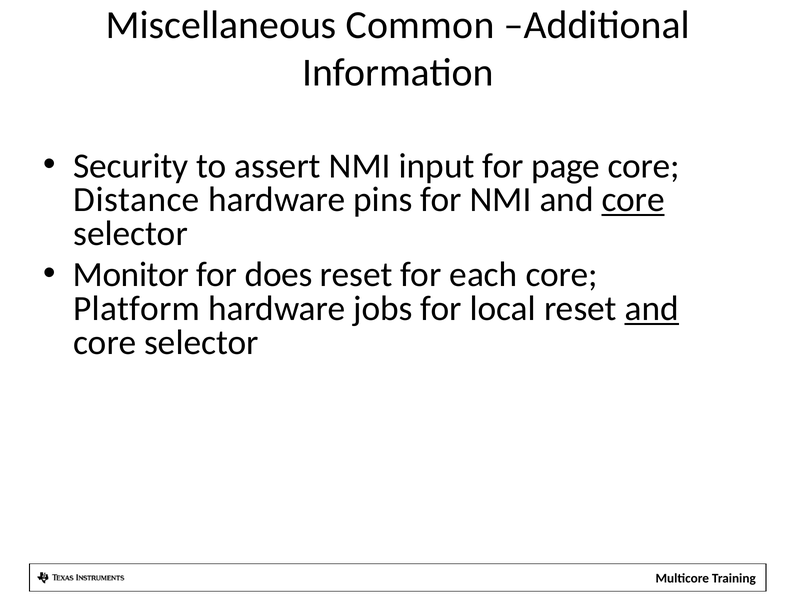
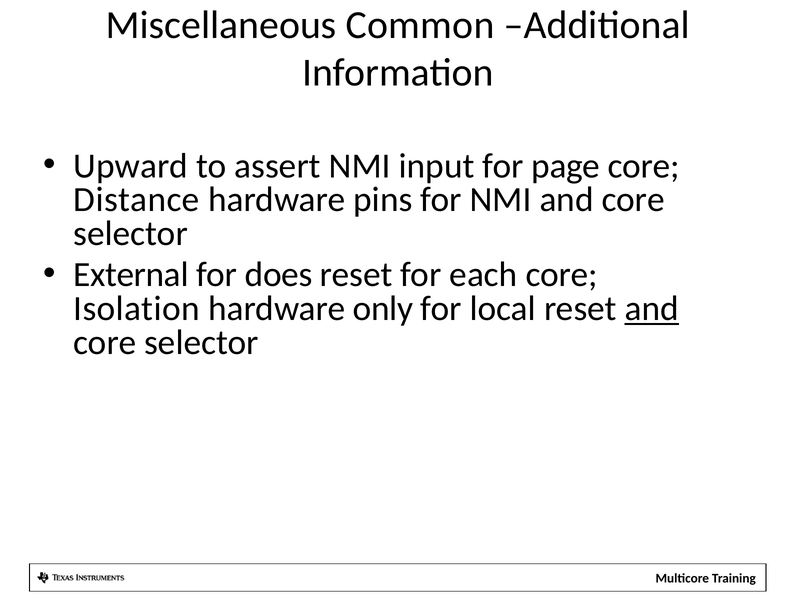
Security: Security -> Upward (131, 166)
core underline: present -> none (633, 200)
Monitor: Monitor -> External (131, 275)
Platform: Platform -> Isolation (137, 309)
jobs: jobs -> only (383, 309)
